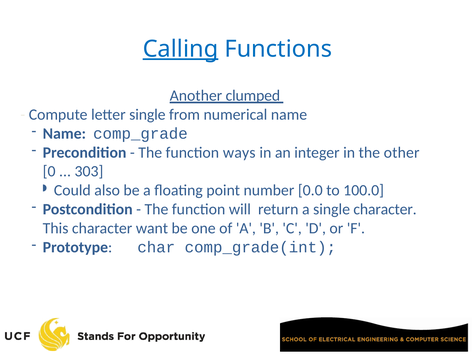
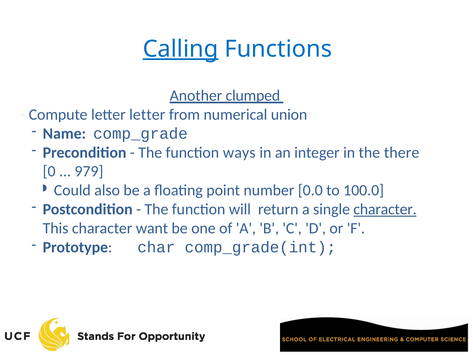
letter single: single -> letter (147, 115)
numerical name: name -> union (289, 115)
other: other -> there (402, 152)
303: 303 -> 979 (89, 171)
character underline: none -> present (385, 209)
